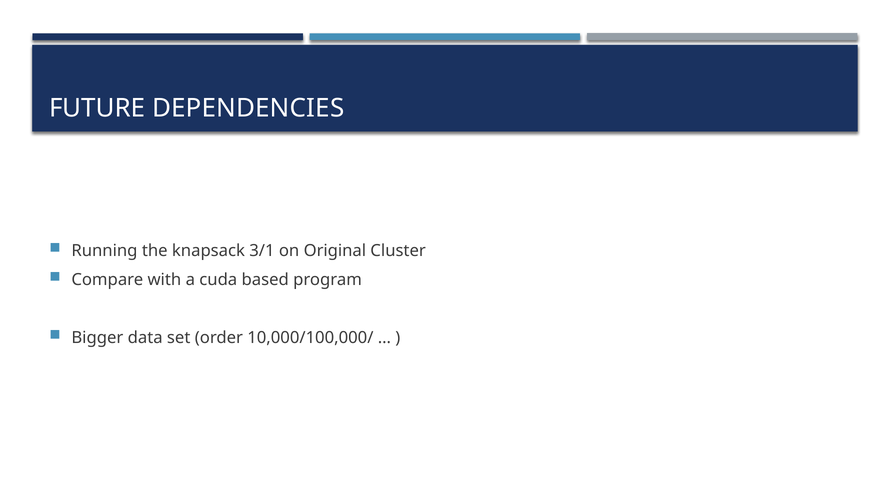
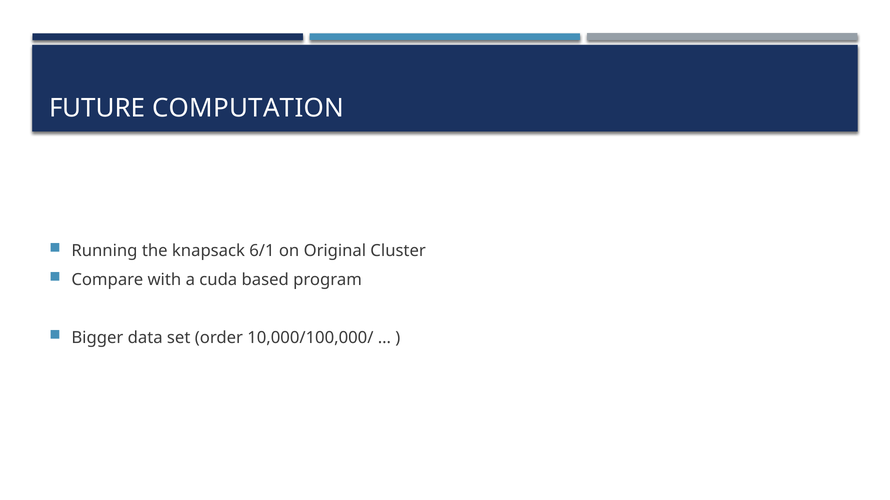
DEPENDENCIES: DEPENDENCIES -> COMPUTATION (248, 108)
3/1: 3/1 -> 6/1 (262, 251)
